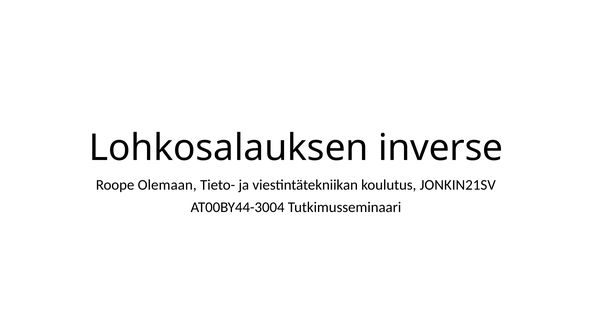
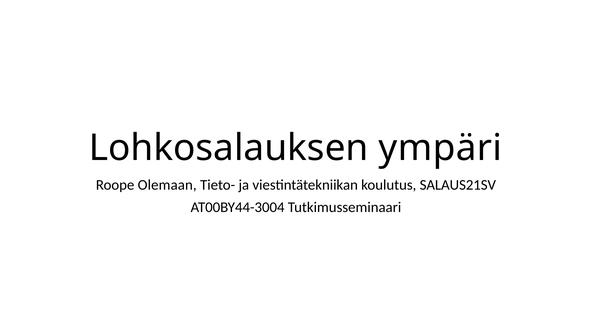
inverse: inverse -> ympäri (440, 148)
JONKIN21SV: JONKIN21SV -> SALAUS21SV (458, 185)
